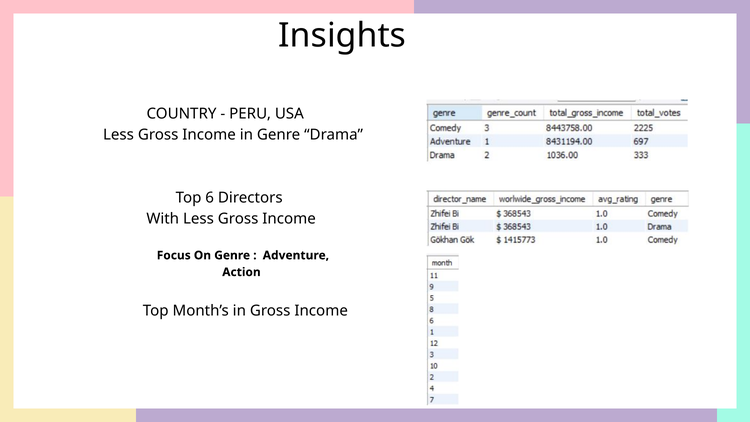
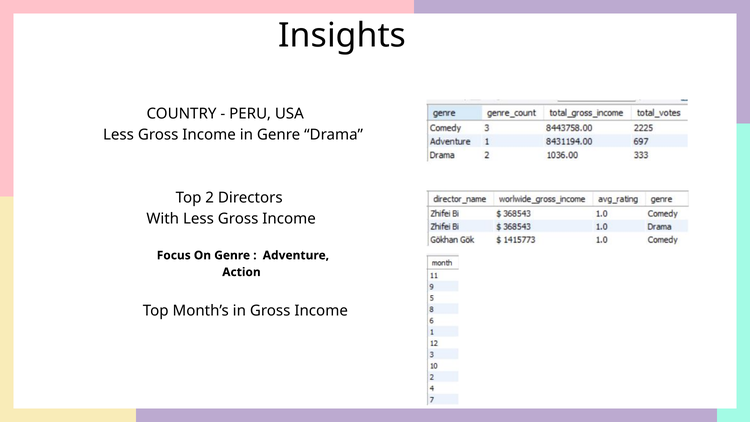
6: 6 -> 2 (210, 198)
